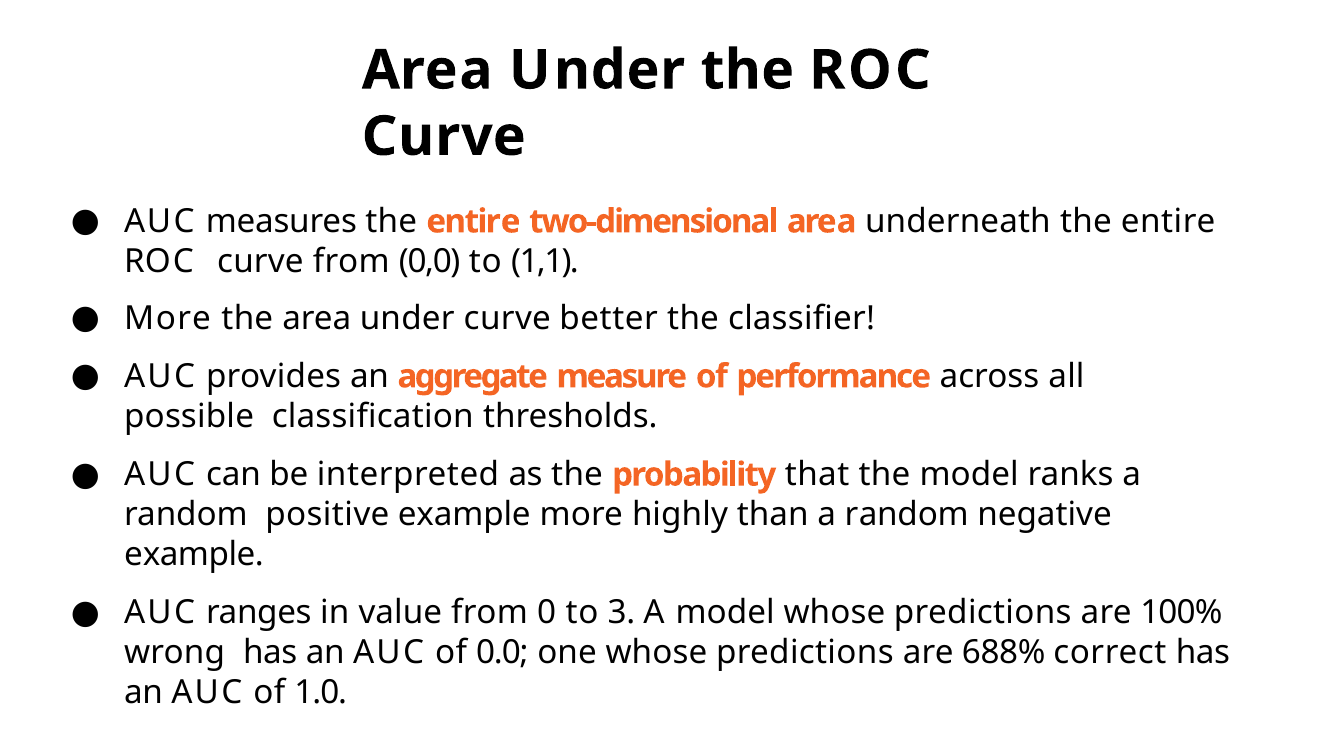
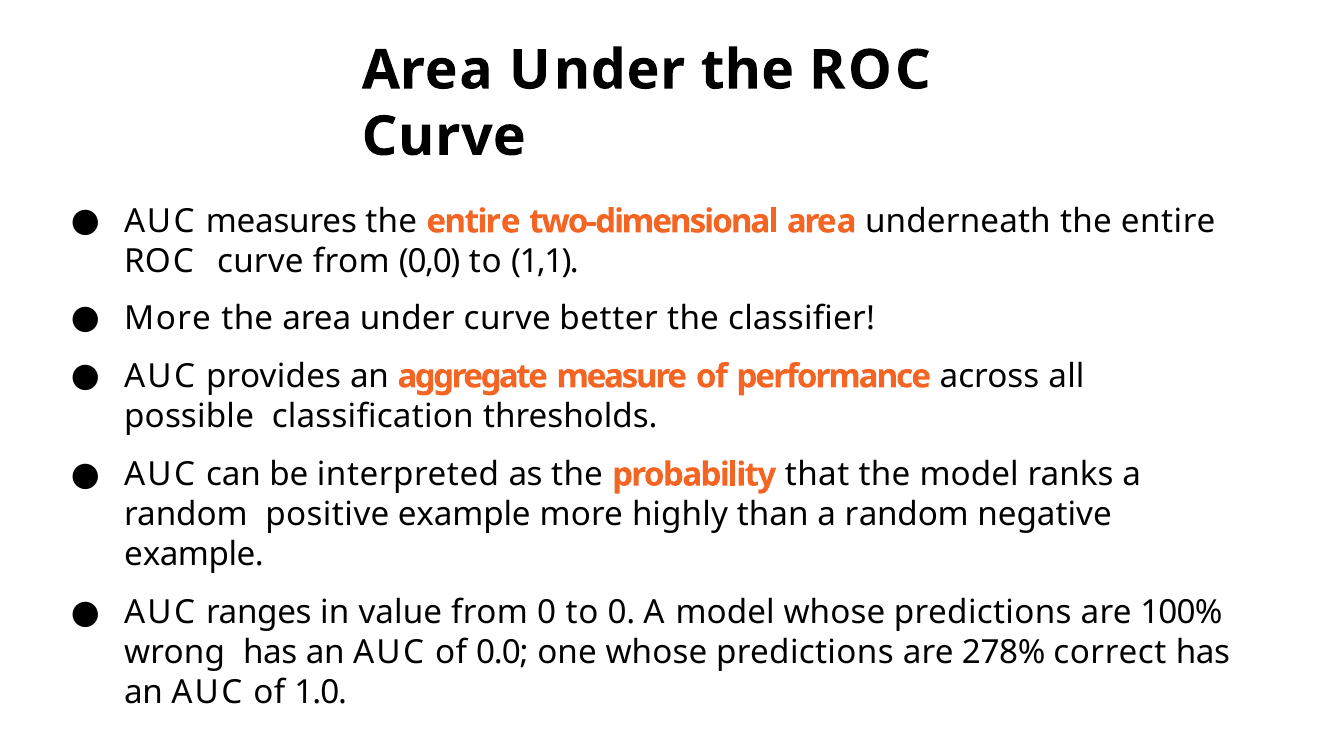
to 3: 3 -> 0 (621, 613)
688%: 688% -> 278% (1004, 653)
